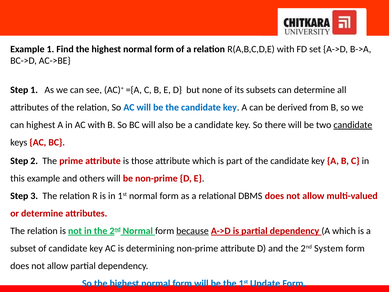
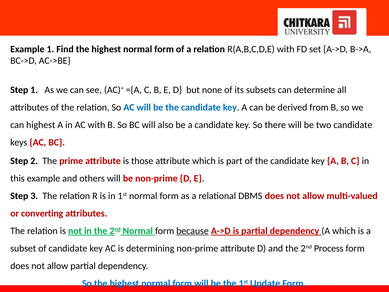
candidate underline: present -> none (353, 125)
or determine: determine -> converting (42, 213)
System: System -> Process (329, 248)
